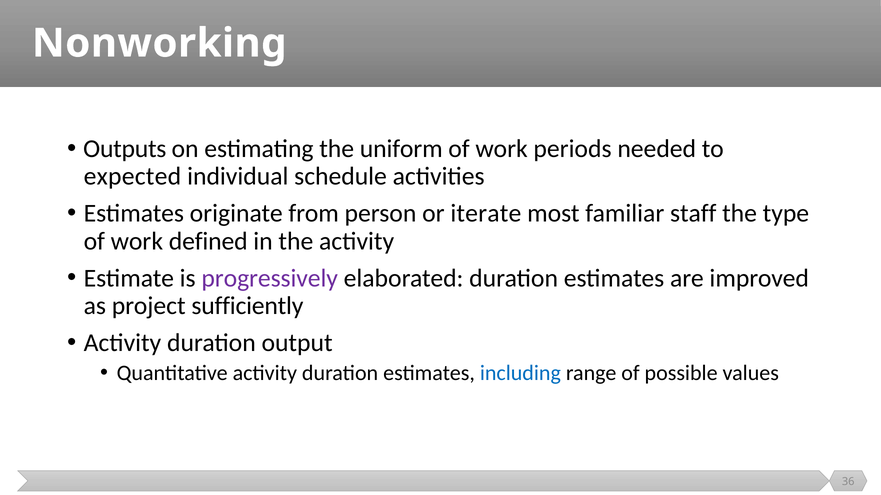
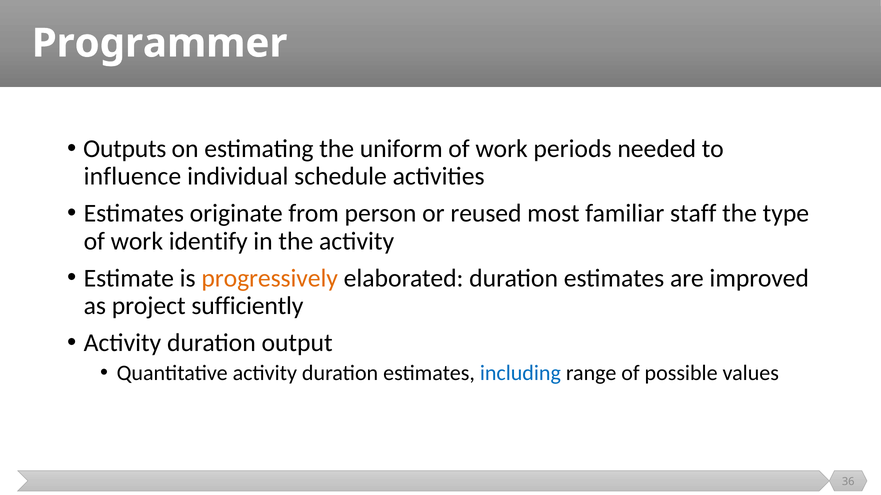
Nonworking: Nonworking -> Programmer (160, 43)
expected: expected -> influence (132, 177)
iterate: iterate -> reused (486, 214)
defined: defined -> identify (208, 241)
progressively colour: purple -> orange (270, 278)
